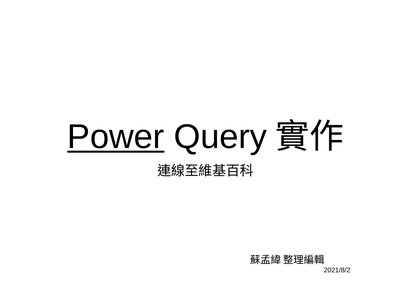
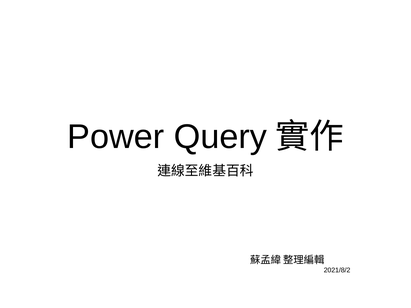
Power underline: present -> none (116, 137)
